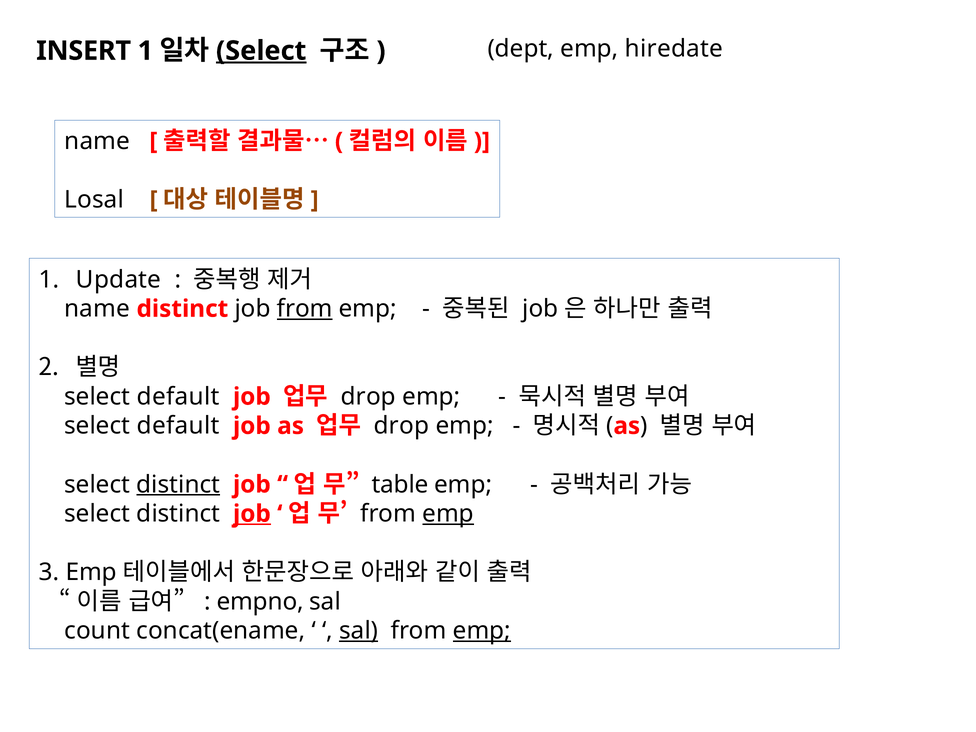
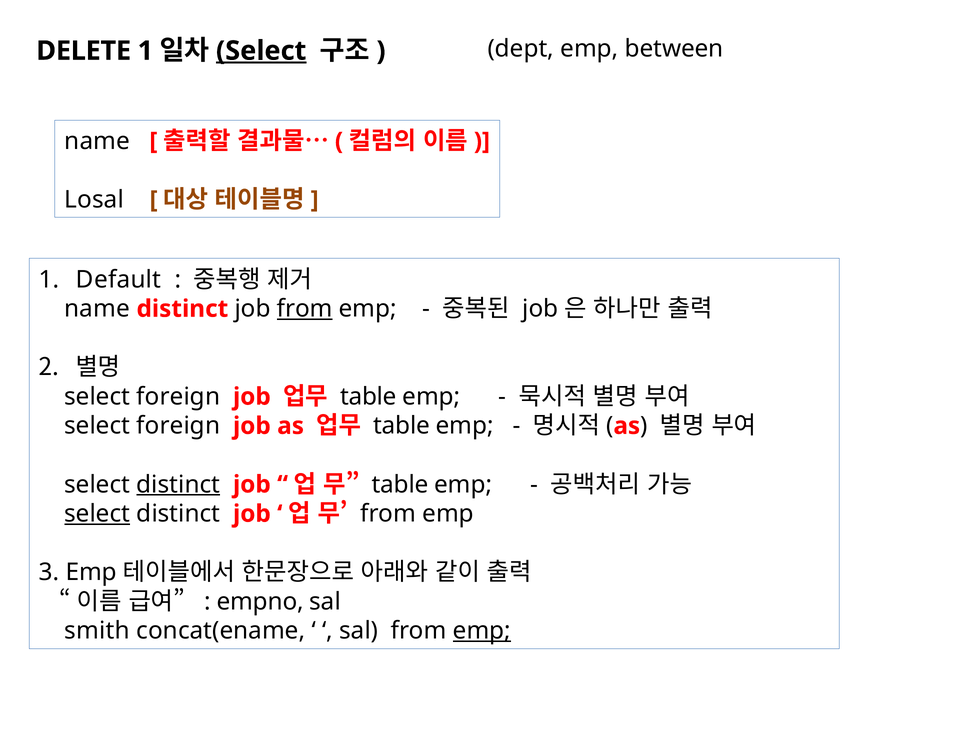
hiredate: hiredate -> between (674, 49)
INSERT: INSERT -> DELETE (84, 51)
Update: Update -> Default (119, 280)
default: default -> foreign (178, 397)
drop: drop -> table (368, 397)
default: default -> foreign (178, 426)
drop: drop -> table (402, 426)
select underline: none -> present (97, 514)
job underline: present -> none (252, 514)
emp underline: present -> none (448, 514)
count: count -> smith (97, 631)
sal underline: present -> none (359, 631)
